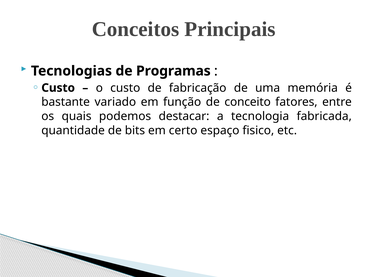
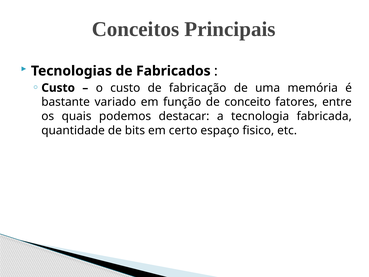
Programas: Programas -> Fabricados (173, 71)
